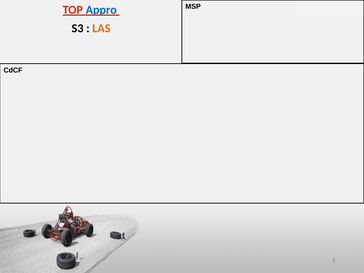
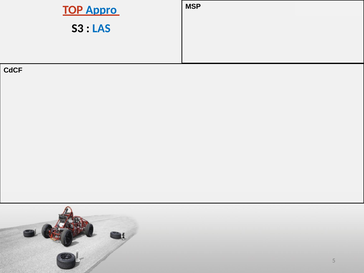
LAS colour: orange -> blue (101, 28)
